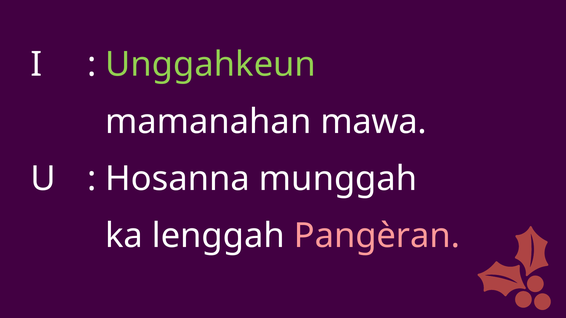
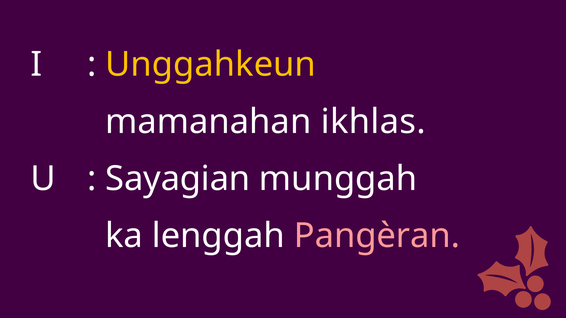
Unggahkeun colour: light green -> yellow (211, 65)
mawa: mawa -> ikhlas (373, 122)
Hosanna: Hosanna -> Sayagian (178, 179)
